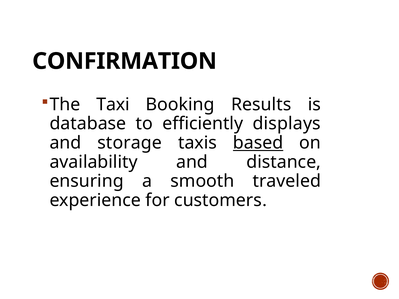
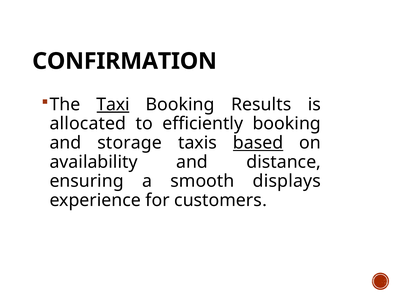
Taxi underline: none -> present (113, 105)
database: database -> allocated (88, 124)
efficiently displays: displays -> booking (287, 124)
traveled: traveled -> displays (287, 181)
